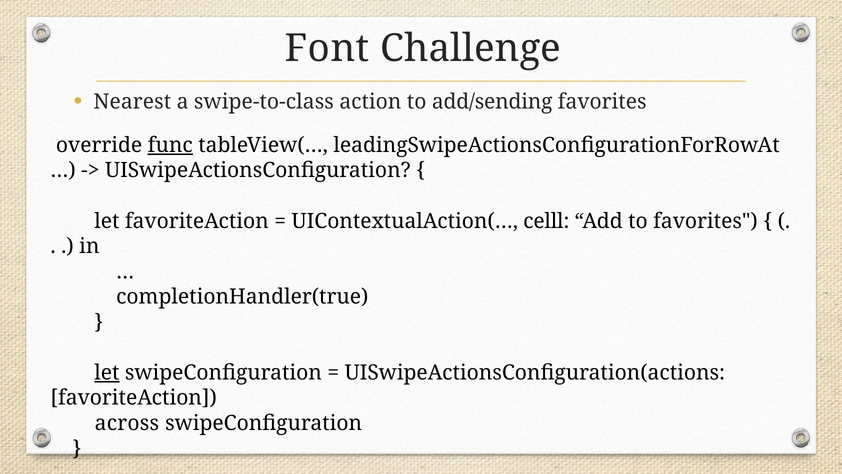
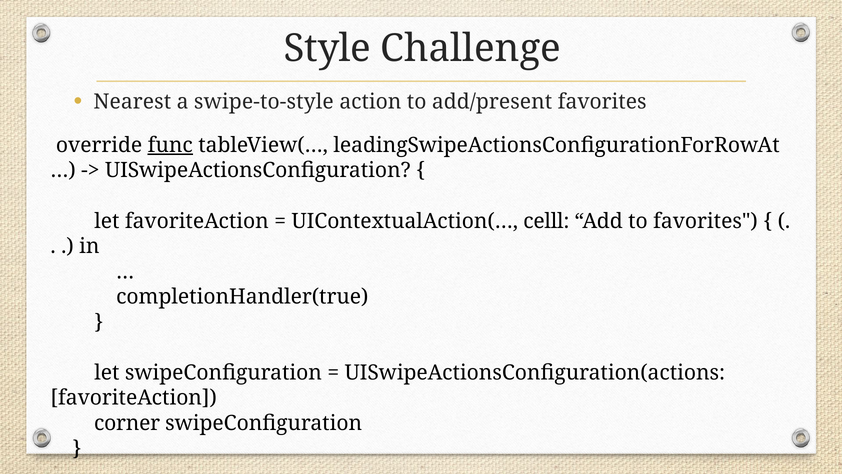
Font: Font -> Style (327, 49)
swipe-to-class: swipe-to-class -> swipe-to-style (264, 102)
add/sending: add/sending -> add/present (492, 102)
let underline: present -> none (107, 372)
across: across -> corner (127, 423)
